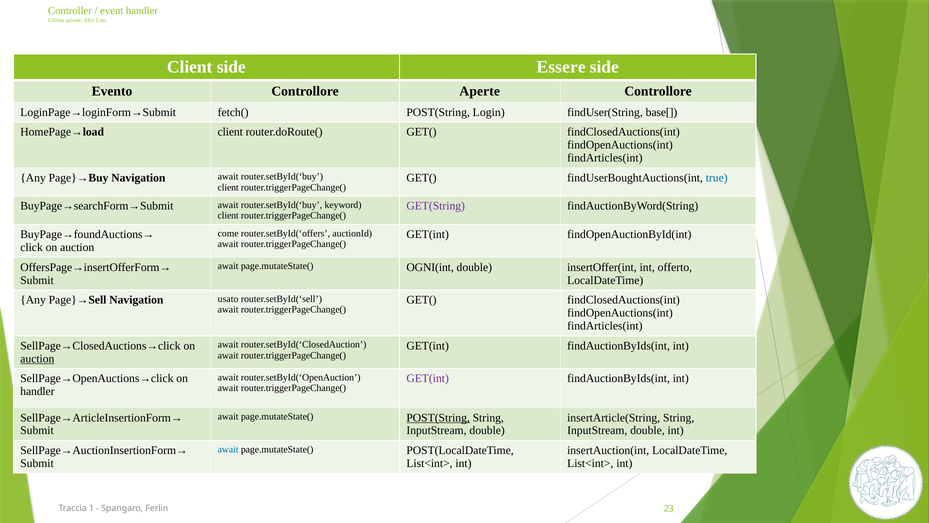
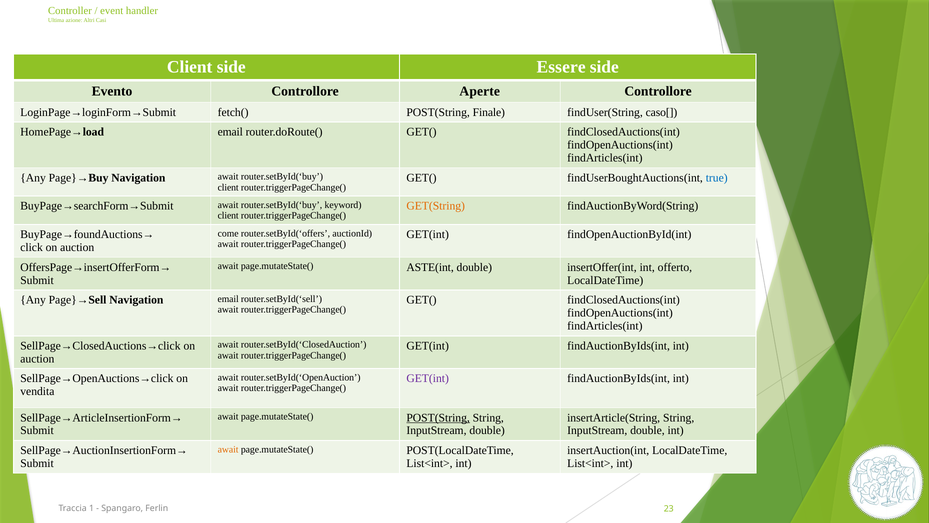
Login: Login -> Finale (489, 112)
base[: base[ -> caso[ (662, 112)
HomePage→load client: client -> email (230, 132)
GET(String colour: purple -> orange (436, 206)
OGNI(int: OGNI(int -> ASTE(int (430, 267)
Navigation usato: usato -> email (228, 299)
auction underline: present -> none (37, 358)
handler: handler -> vendita (37, 391)
await colour: blue -> orange (228, 449)
